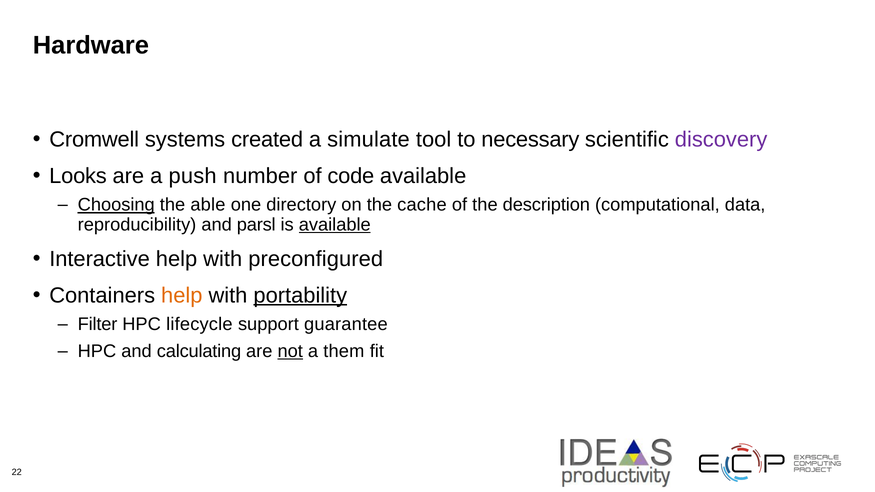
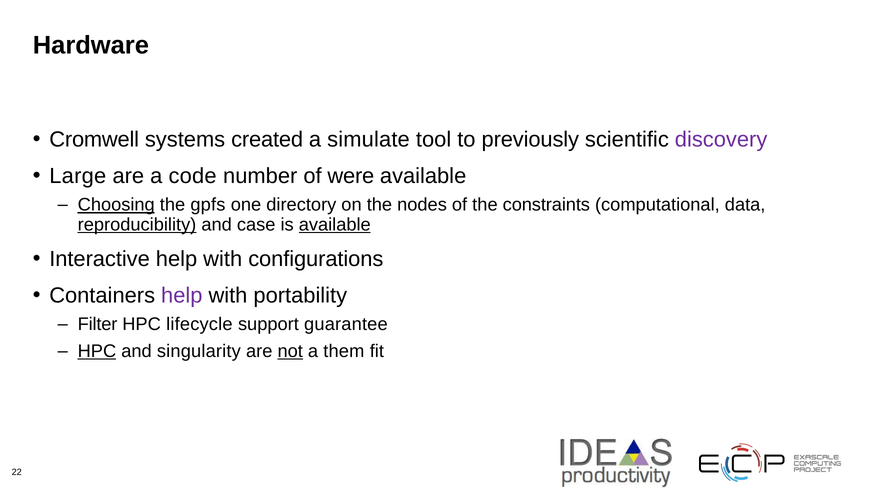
necessary: necessary -> previously (530, 140)
Looks: Looks -> Large (78, 176)
push: push -> code (193, 176)
code: code -> were (351, 176)
able: able -> gpfs (208, 205)
cache: cache -> nodes (422, 205)
description: description -> constraints (546, 205)
reproducibility underline: none -> present (137, 225)
parsl: parsl -> case (256, 225)
preconfigured: preconfigured -> configurations (316, 259)
help colour: orange -> purple (182, 296)
portability underline: present -> none (300, 296)
HPC underline: none -> present (97, 351)
calculating: calculating -> singularity (199, 351)
